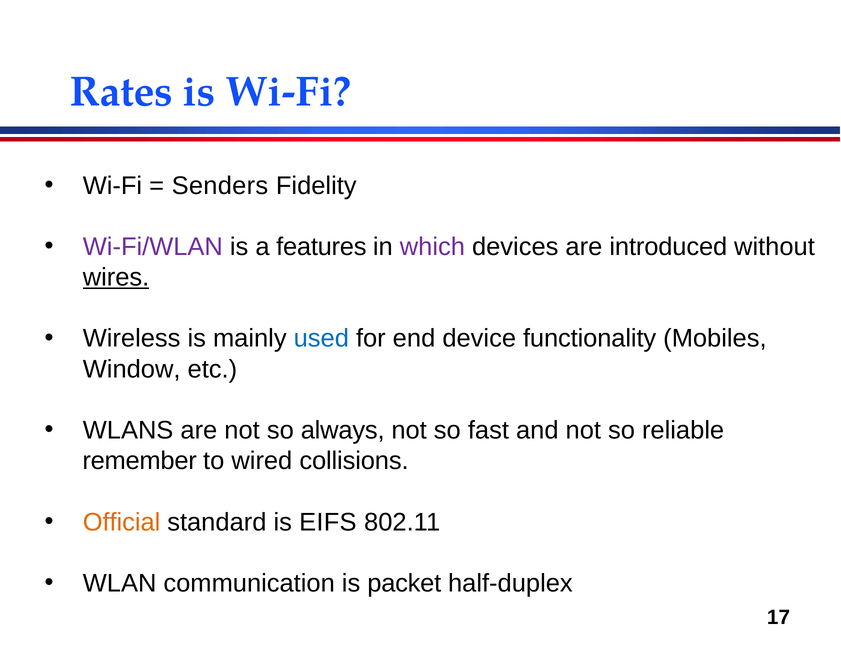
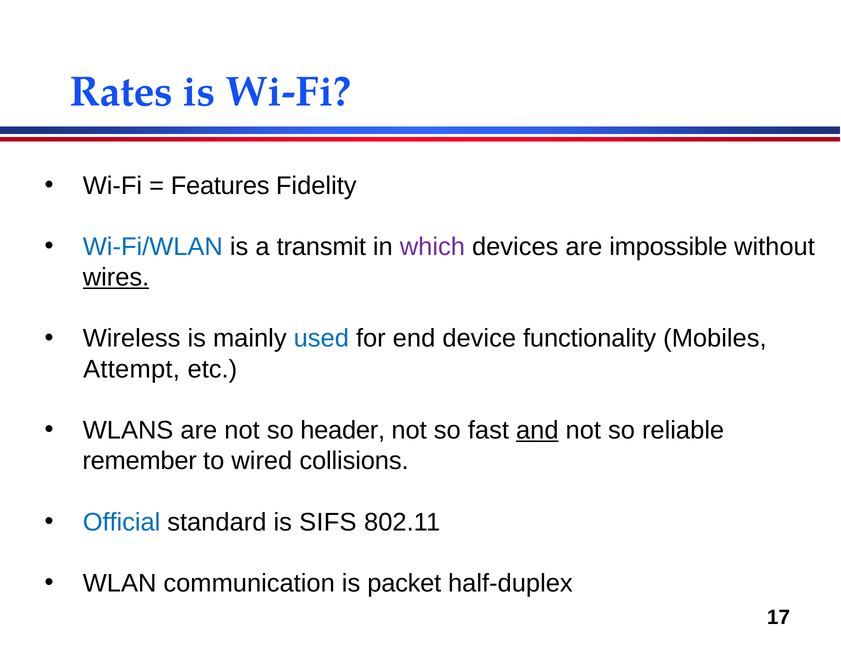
Senders: Senders -> Features (220, 186)
Wi-Fi/WLAN colour: purple -> blue (153, 247)
features: features -> transmit (321, 247)
introduced: introduced -> impossible (668, 247)
Window: Window -> Attempt (132, 369)
always: always -> header (343, 430)
and underline: none -> present (537, 430)
Official colour: orange -> blue (122, 522)
EIFS: EIFS -> SIFS (328, 522)
